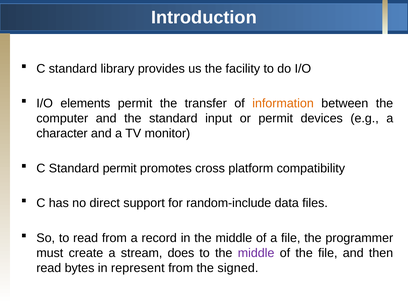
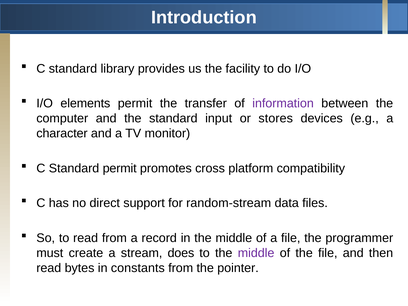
information colour: orange -> purple (283, 104)
or permit: permit -> stores (276, 118)
random-include: random-include -> random-stream (229, 203)
represent: represent -> constants (138, 268)
signed: signed -> pointer (238, 268)
